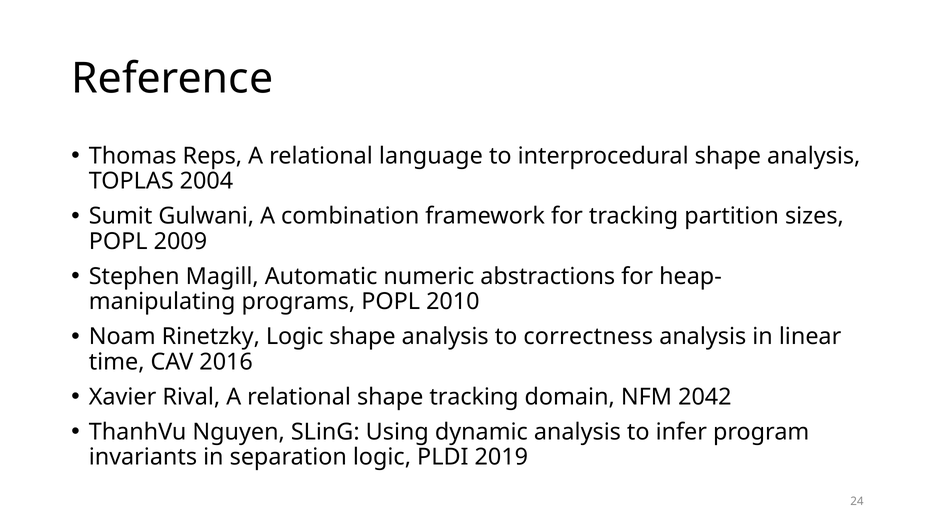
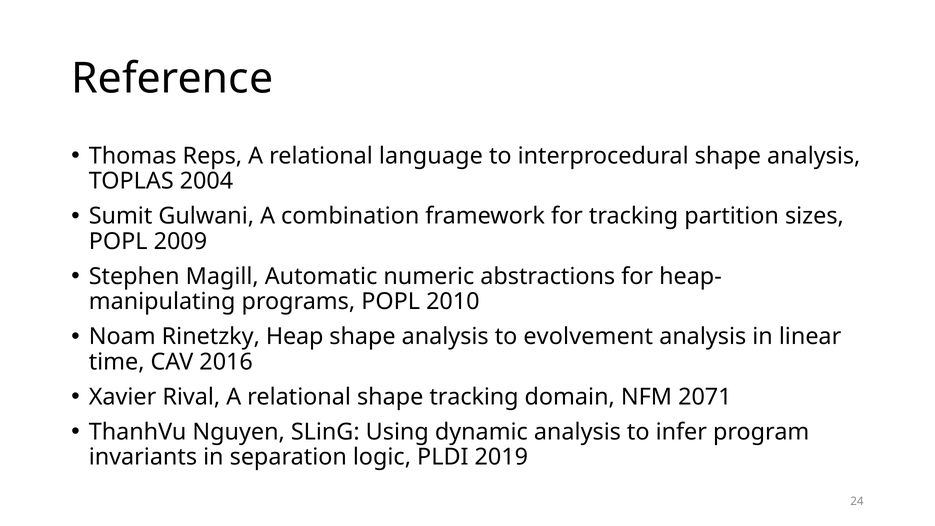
Rinetzky Logic: Logic -> Heap (295, 337)
correctness: correctness -> evolvement (588, 337)
2042: 2042 -> 2071 (705, 397)
